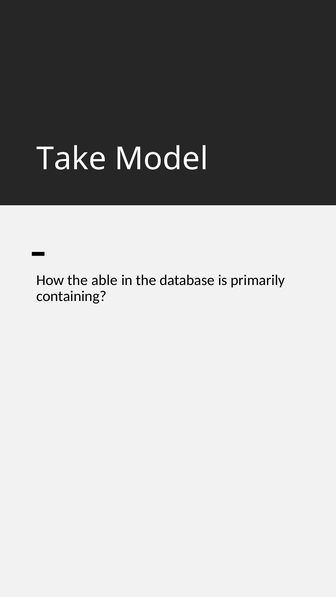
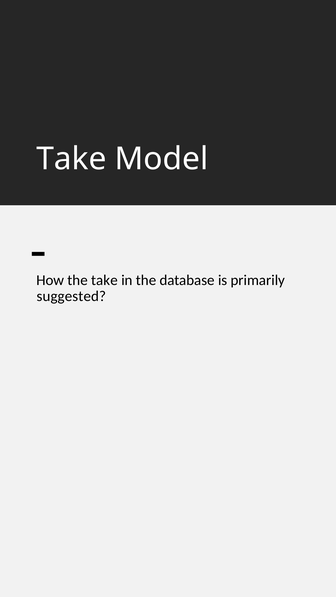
the able: able -> take (104, 280)
containing: containing -> suggested (71, 296)
